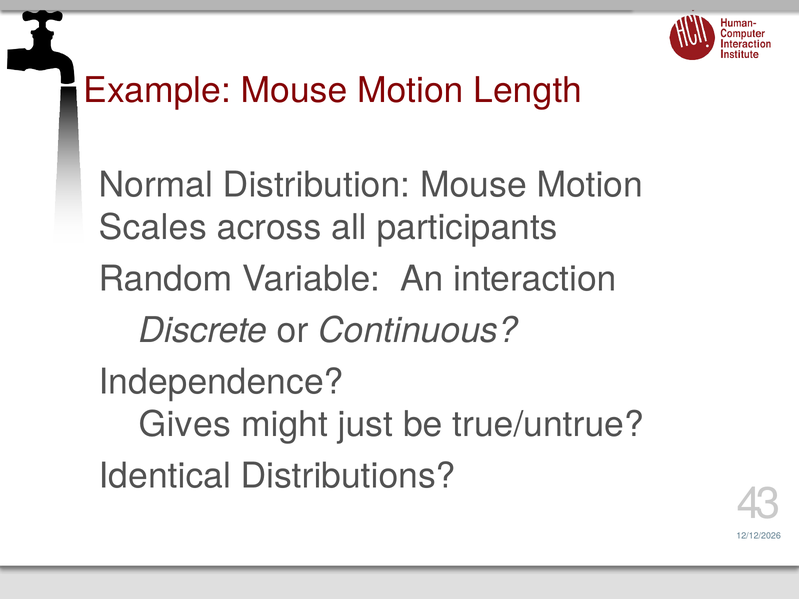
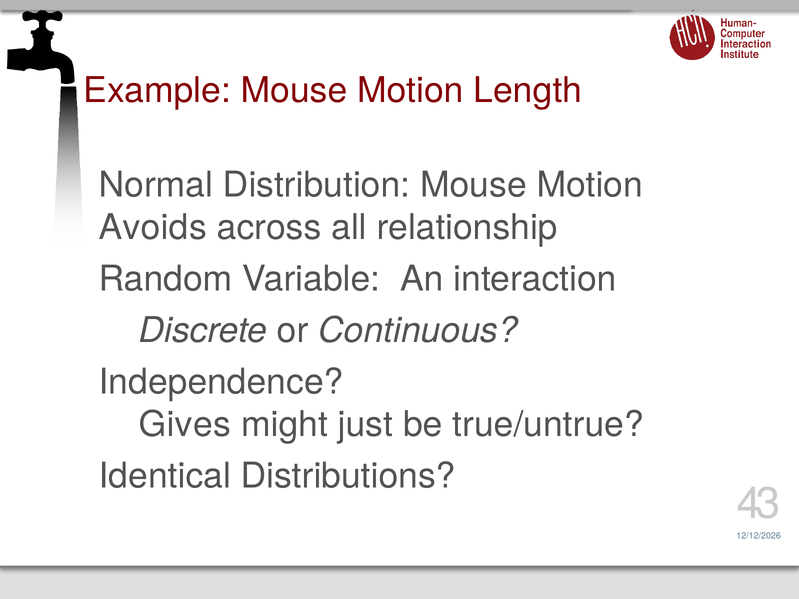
Scales: Scales -> Avoids (153, 228)
participants: participants -> relationship (467, 228)
